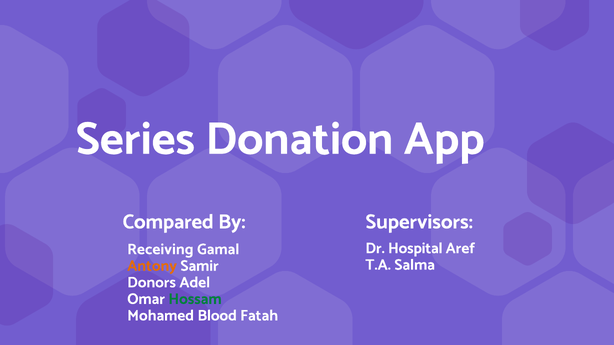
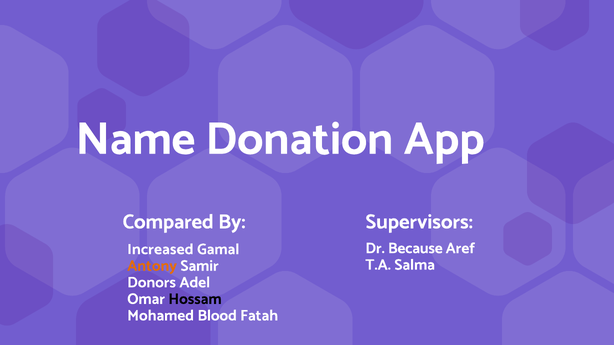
Series: Series -> Name (135, 139)
Hospital: Hospital -> Because (415, 248)
Receiving: Receiving -> Increased (160, 249)
Hossam colour: green -> black (195, 299)
